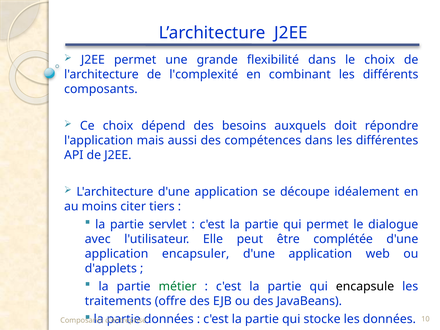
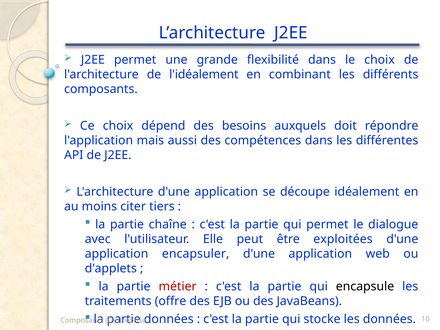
l'complexité: l'complexité -> l'idéalement (204, 74)
servlet: servlet -> chaîne (168, 225)
complétée: complétée -> exploitées (343, 239)
métier colour: green -> red (178, 287)
